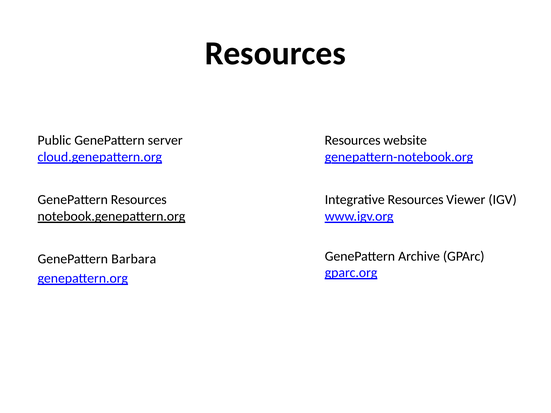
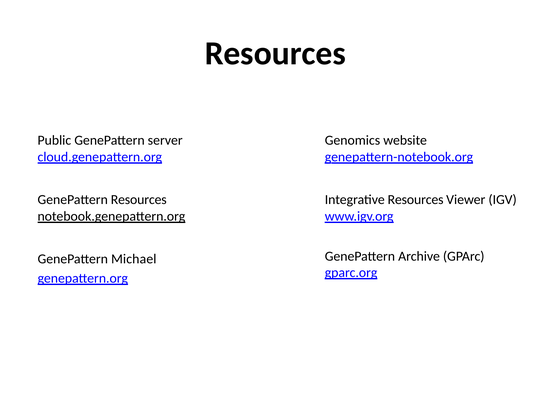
Resources: Resources -> Genomics (352, 141)
Barbara: Barbara -> Michael (134, 259)
